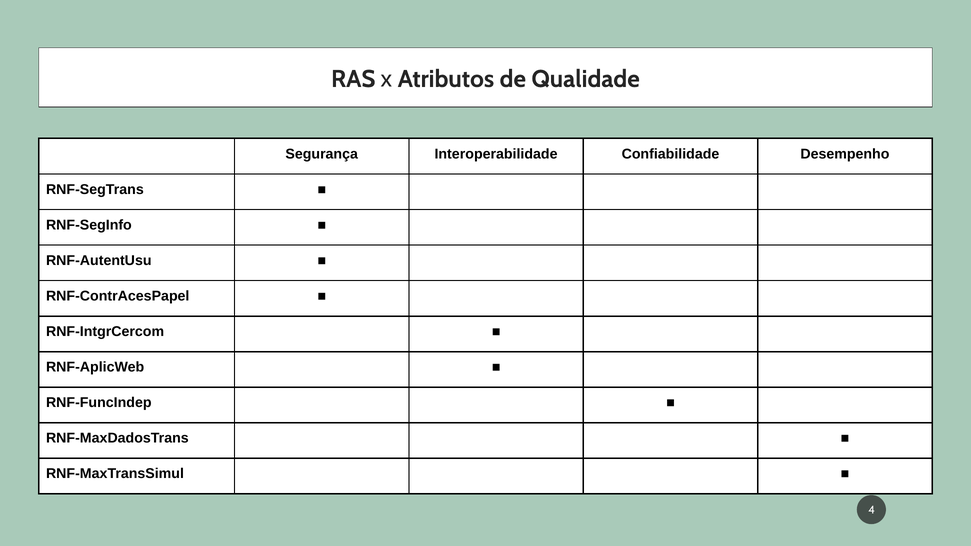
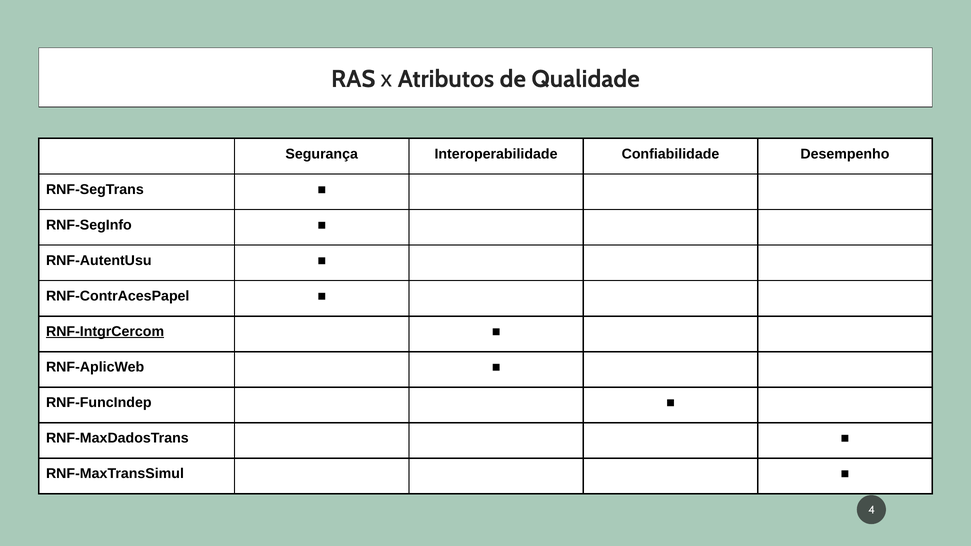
RNF-IntgrCercom underline: none -> present (105, 332)
